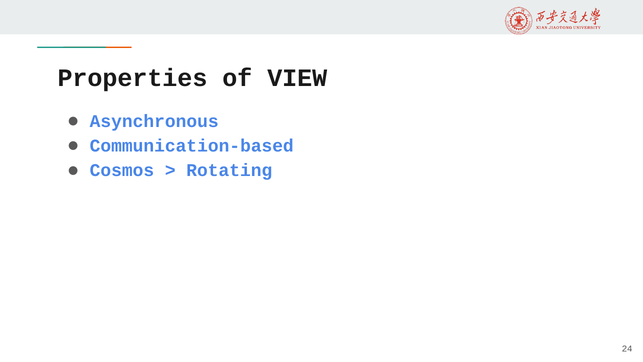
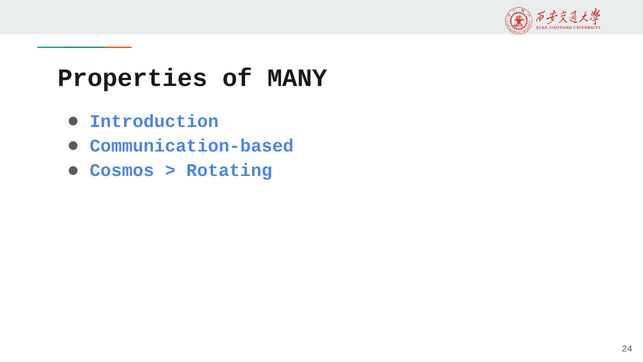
VIEW: VIEW -> MANY (297, 78)
Asynchronous: Asynchronous -> Introduction (154, 121)
